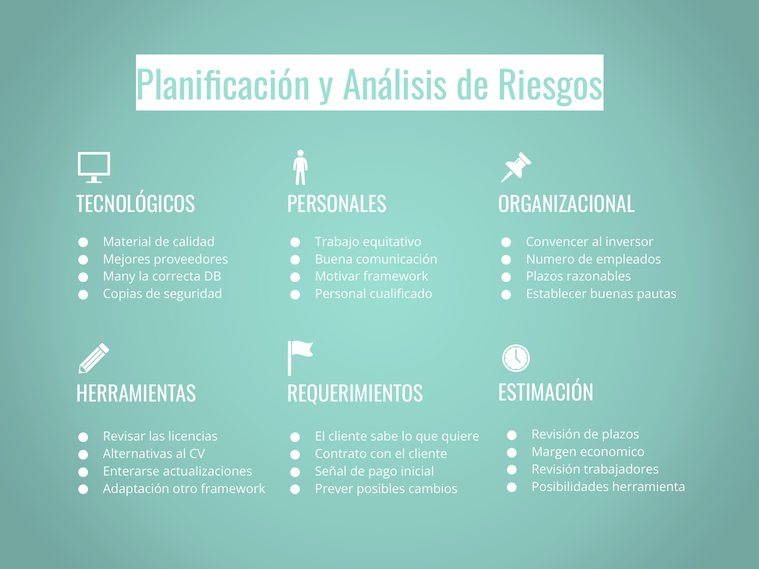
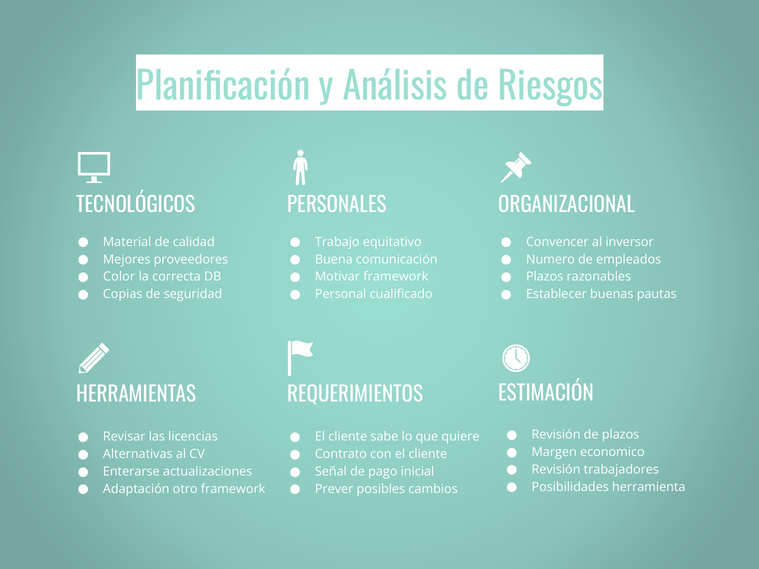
Many: Many -> Color (119, 277)
